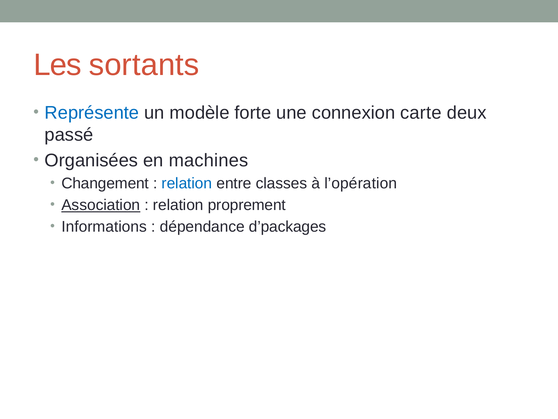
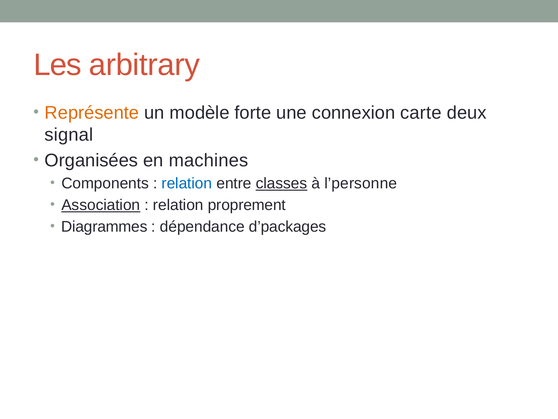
sortants: sortants -> arbitrary (144, 65)
Représente colour: blue -> orange (92, 113)
passé: passé -> signal (69, 135)
Changement: Changement -> Components (105, 183)
classes underline: none -> present (282, 183)
l’opération: l’opération -> l’personne (361, 183)
Informations: Informations -> Diagrammes (104, 227)
